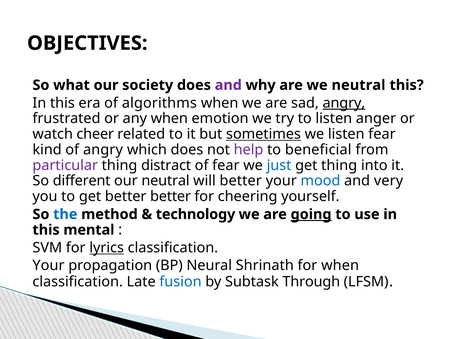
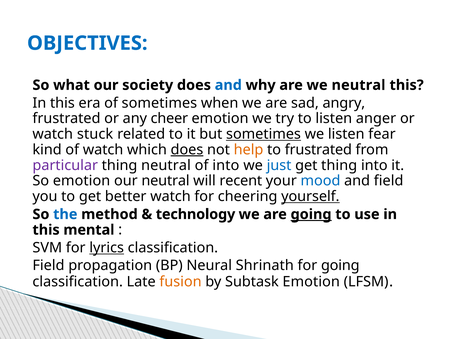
OBJECTIVES colour: black -> blue (87, 43)
and colour: purple -> blue (228, 85)
of algorithms: algorithms -> sometimes (159, 103)
angry underline: present -> none (344, 103)
any when: when -> cheer (169, 119)
cheer: cheer -> stuck (95, 134)
of angry: angry -> watch (103, 150)
does underline: none -> present (187, 150)
help colour: purple -> orange (249, 150)
to beneficial: beneficial -> frustrated (318, 150)
thing distract: distract -> neutral (166, 165)
of fear: fear -> into (226, 165)
So different: different -> emotion (82, 181)
will better: better -> recent (241, 181)
and very: very -> field (389, 181)
better better: better -> watch (170, 196)
yourself underline: none -> present (310, 196)
Your: Your -> Field (49, 266)
for when: when -> going (340, 266)
fusion colour: blue -> orange (181, 282)
Subtask Through: Through -> Emotion (311, 282)
